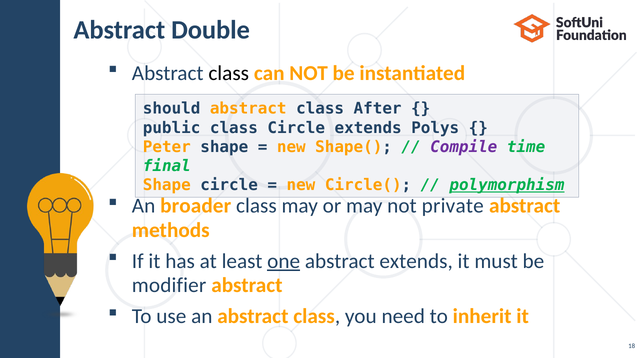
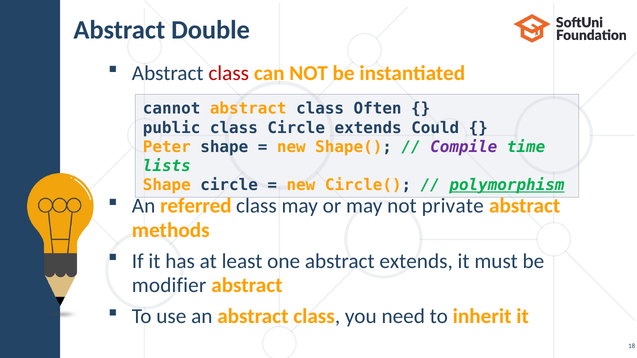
class colour: black -> red (229, 73)
should: should -> cannot (172, 109)
After: After -> Often (378, 109)
Polys: Polys -> Could (435, 128)
final: final -> lists (167, 166)
broader: broader -> referred (196, 206)
one underline: present -> none (284, 261)
